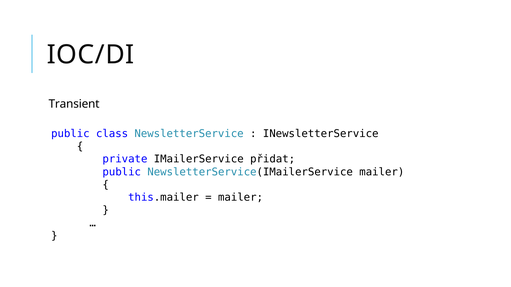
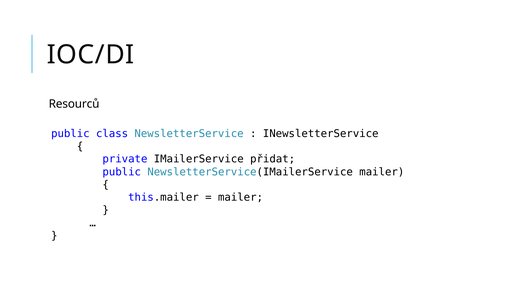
Transient: Transient -> Resourců (74, 104)
